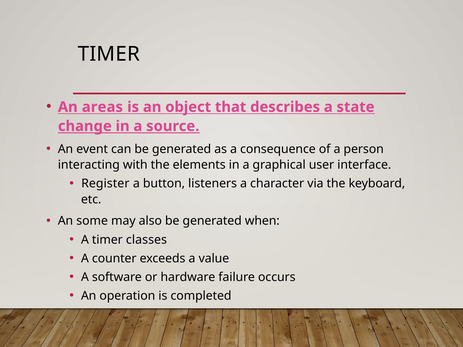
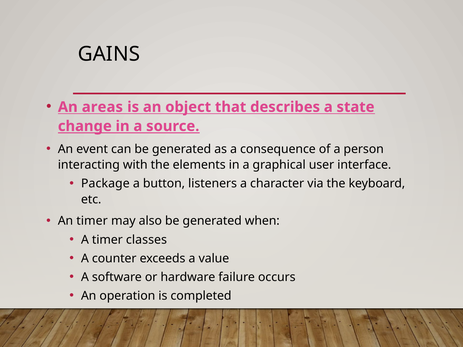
TIMER: TIMER -> GAINS (109, 54)
Register: Register -> Package (105, 184)
An some: some -> timer (92, 221)
